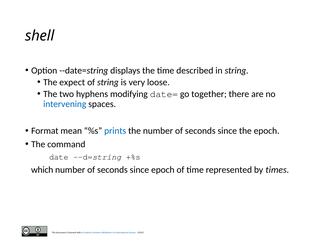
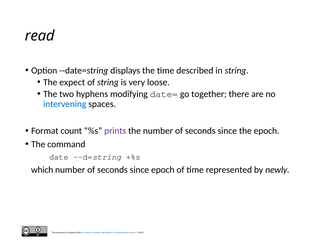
shell: shell -> read (40, 36)
mean: mean -> count (71, 131)
prints colour: blue -> purple (115, 131)
times: times -> newly (277, 170)
